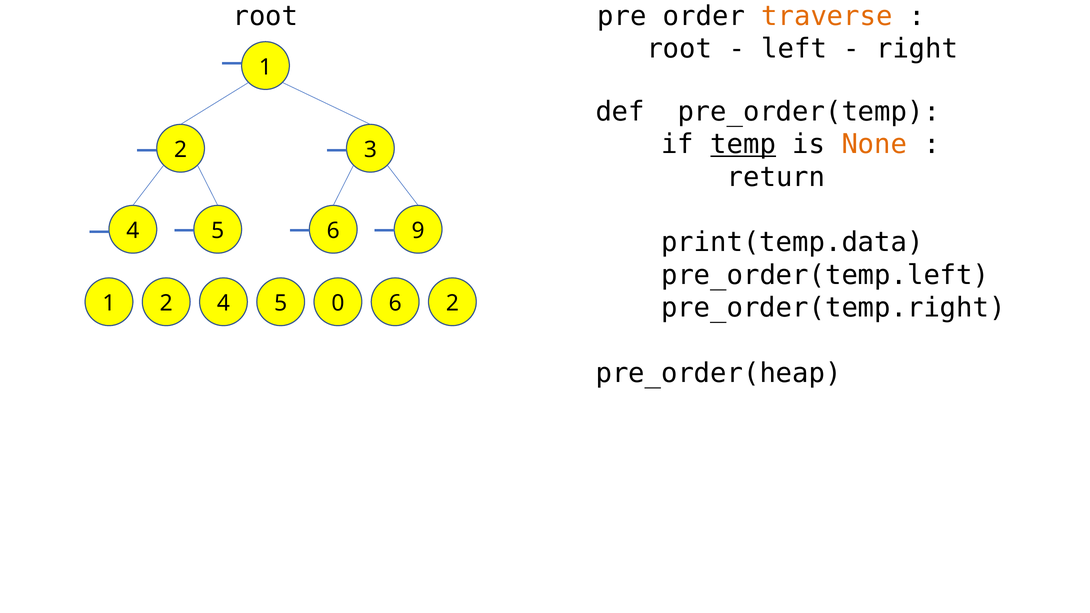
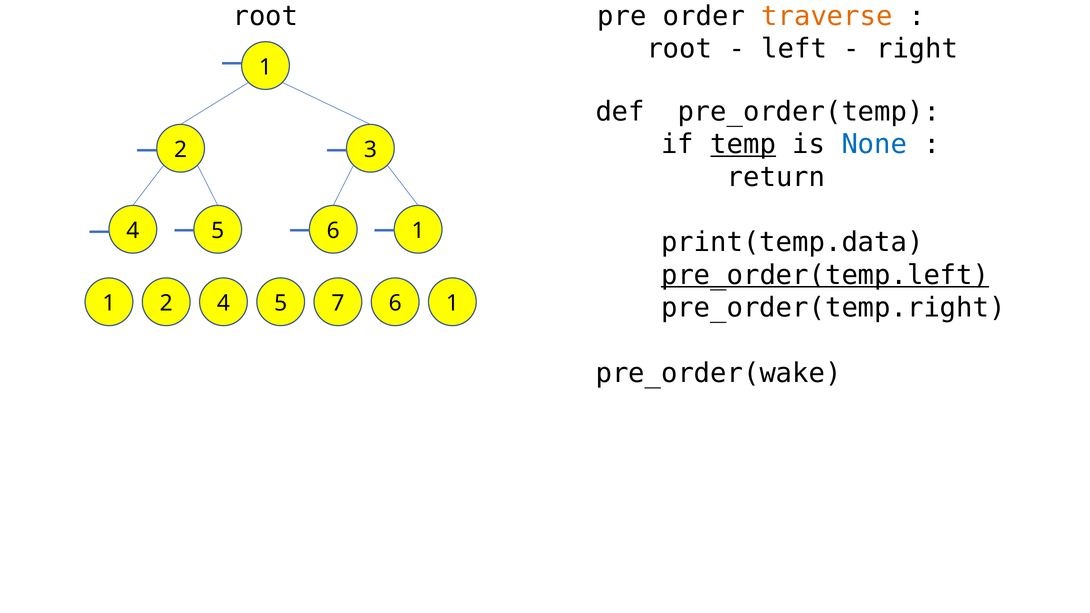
None colour: orange -> blue (874, 144)
5 6 9: 9 -> 1 (418, 231)
pre_order(temp.left underline: none -> present (825, 275)
0: 0 -> 7 (338, 303)
2: 2 -> 1 (452, 303)
pre_order(heap: pre_order(heap -> pre_order(wake (719, 373)
